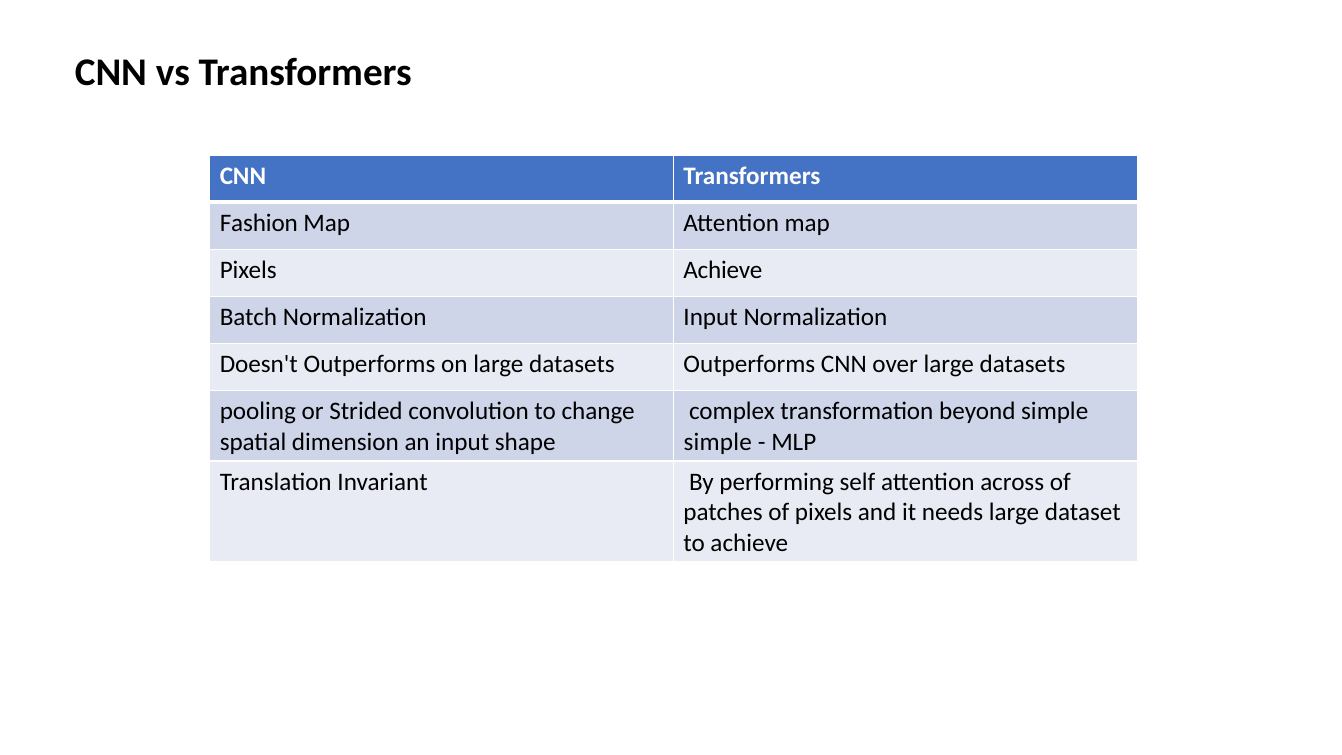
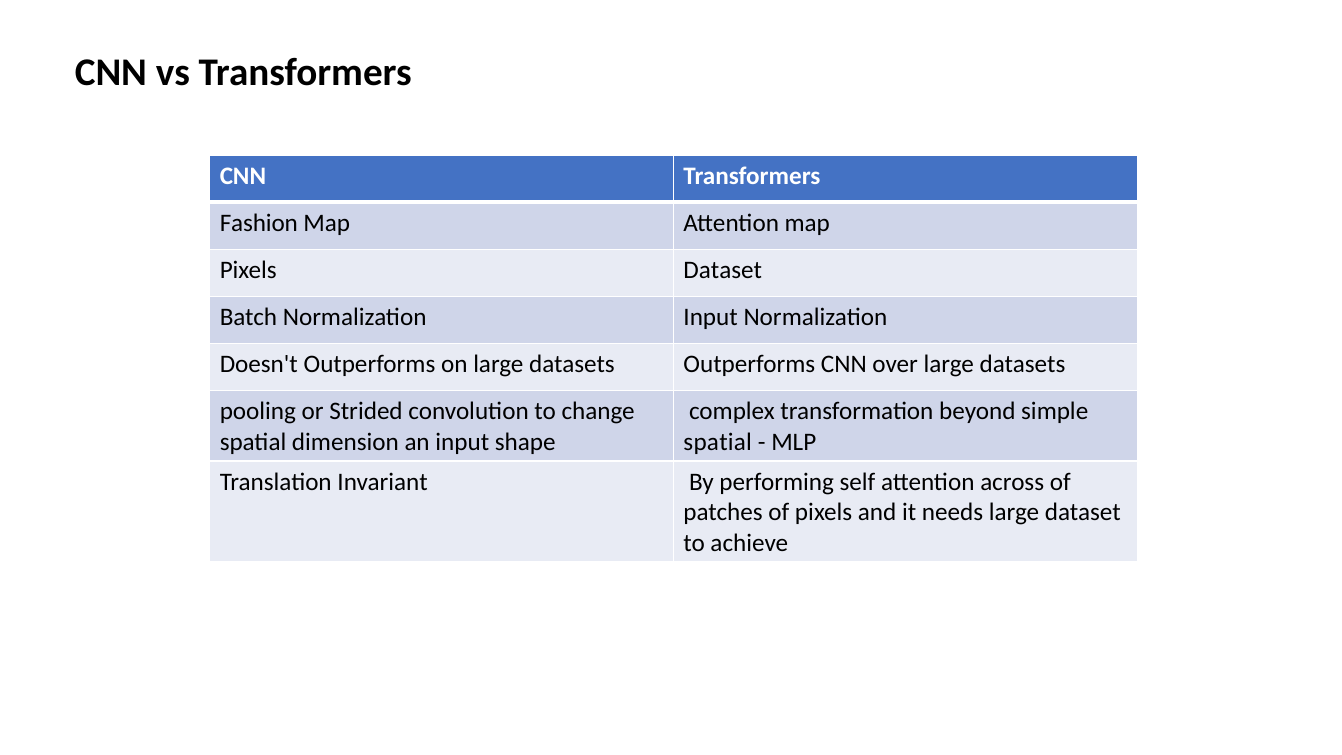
Pixels Achieve: Achieve -> Dataset (723, 270)
simple: simple -> spatial (718, 442)
